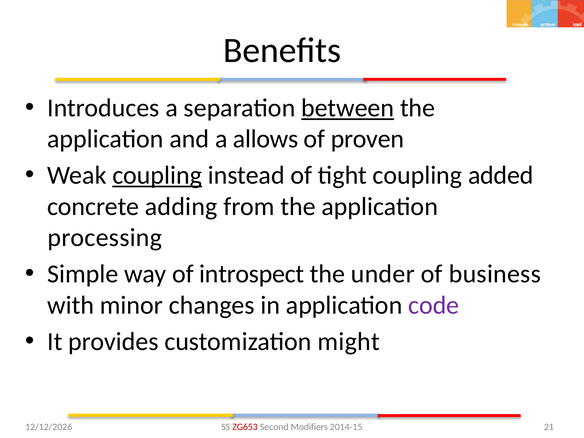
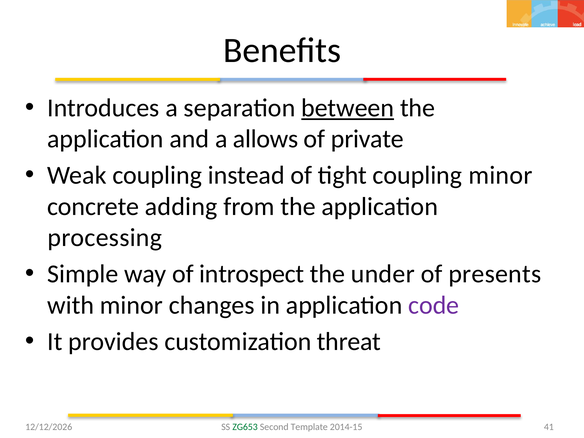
proven: proven -> private (367, 139)
coupling underline: present -> none (157, 175)
coupling added: added -> minor (500, 175)
business: business -> presents (495, 274)
might: might -> threat (349, 342)
ZG653 colour: red -> green (245, 427)
Modifiers: Modifiers -> Template (309, 427)
21: 21 -> 41 (549, 427)
